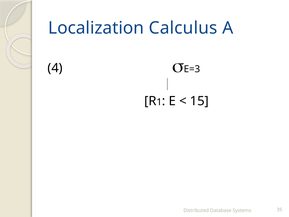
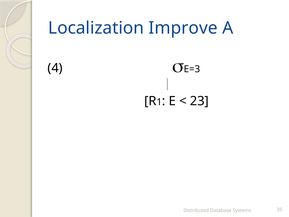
Calculus: Calculus -> Improve (183, 28)
15: 15 -> 23 (199, 101)
